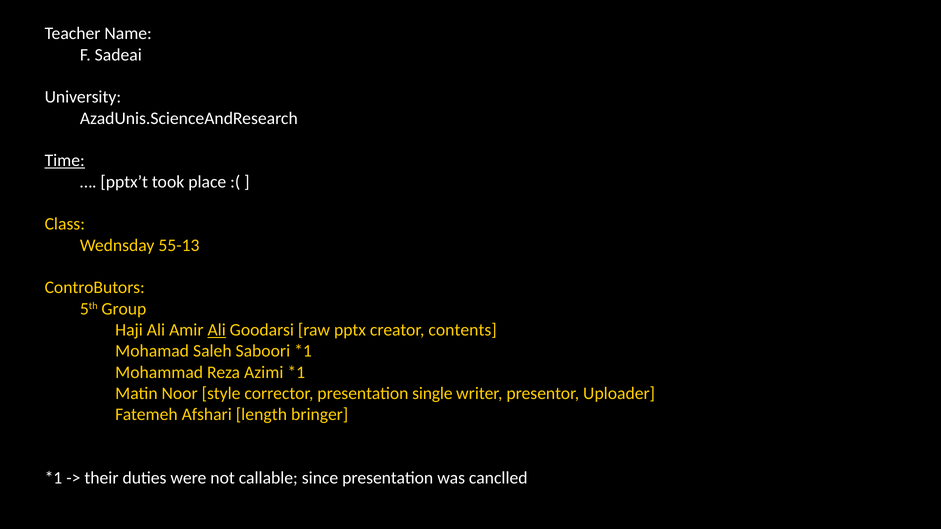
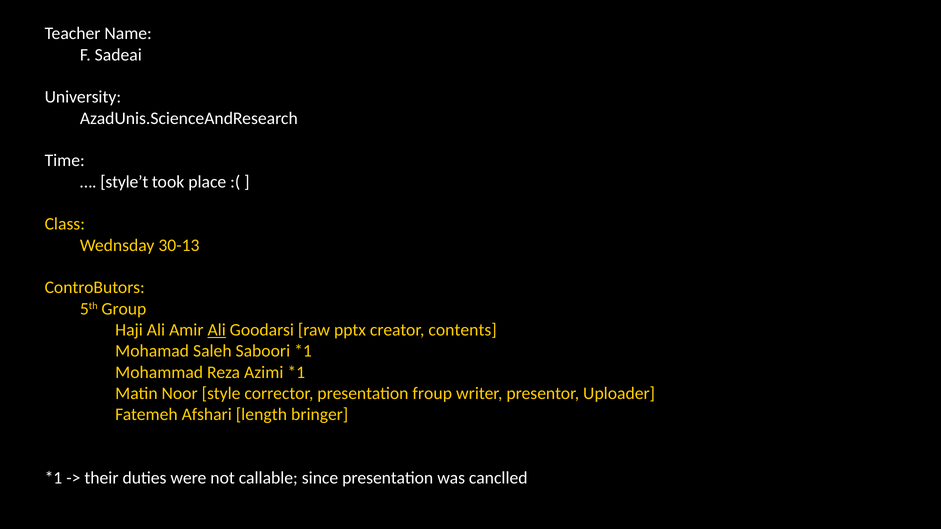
Time underline: present -> none (65, 161)
pptx’t: pptx’t -> style’t (124, 182)
55-13: 55-13 -> 30-13 (179, 245)
single: single -> froup (432, 394)
